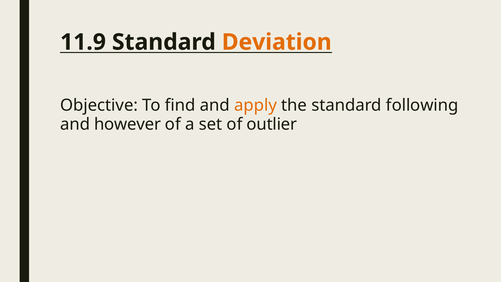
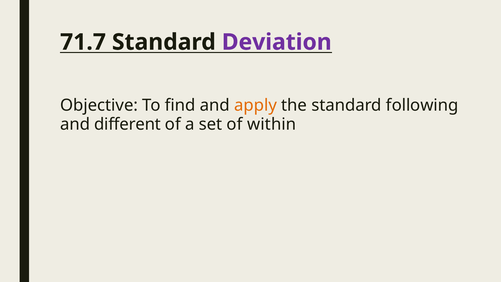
11.9: 11.9 -> 71.7 (83, 42)
Deviation colour: orange -> purple (277, 42)
however: however -> different (128, 124)
outlier: outlier -> within (272, 124)
